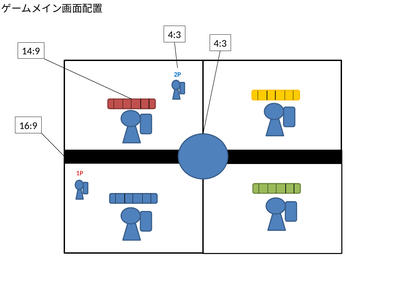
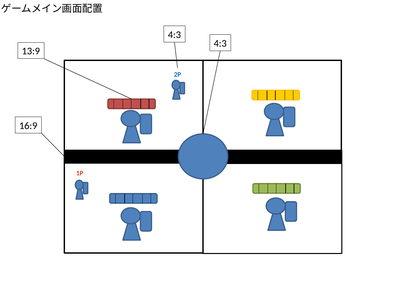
14:9: 14:9 -> 13:9 (31, 51)
